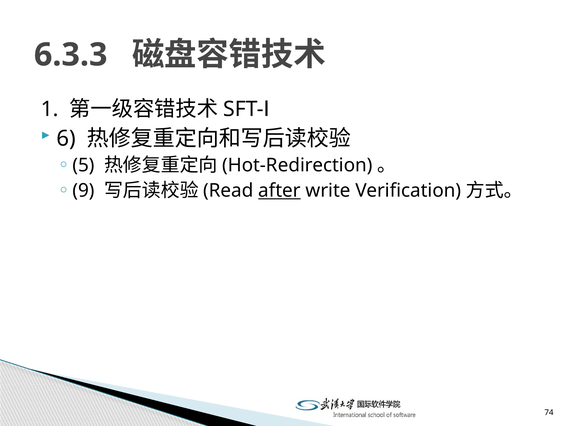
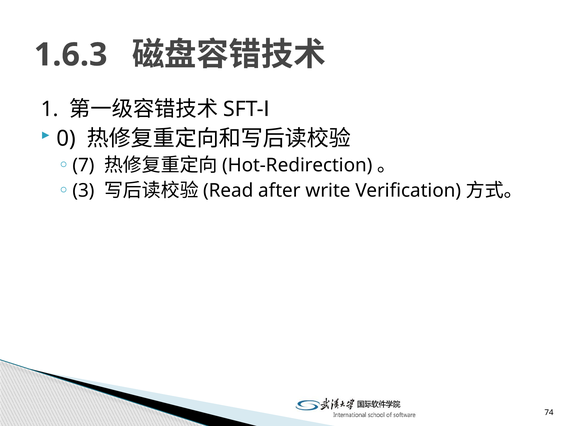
6.3.3: 6.3.3 -> 1.6.3 (71, 55)
6: 6 -> 0 (66, 138)
5: 5 -> 7 (84, 165)
9: 9 -> 3 (84, 190)
after underline: present -> none (279, 190)
